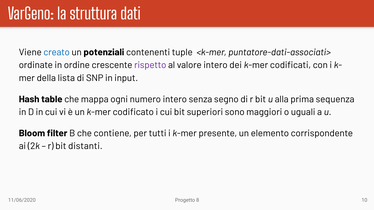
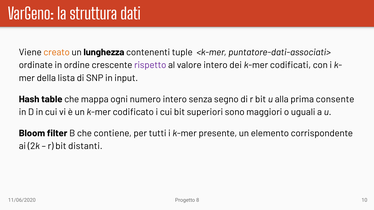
creato colour: blue -> orange (57, 52)
potenziali: potenziali -> lunghezza (104, 52)
sequenza: sequenza -> consente (335, 99)
